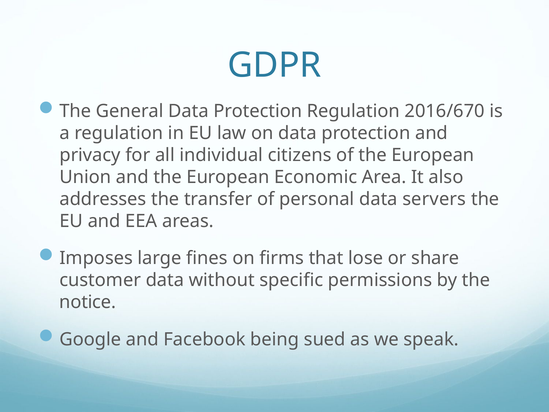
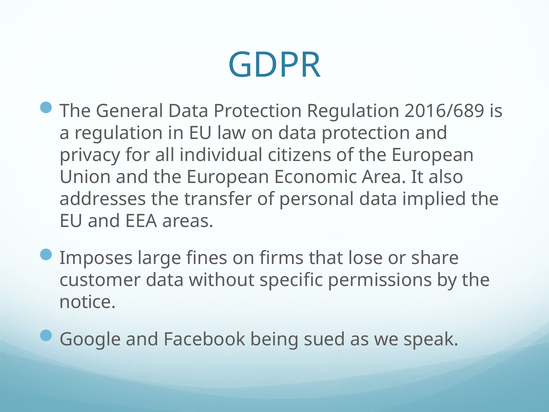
2016/670: 2016/670 -> 2016/689 (445, 111)
servers: servers -> implied (434, 199)
